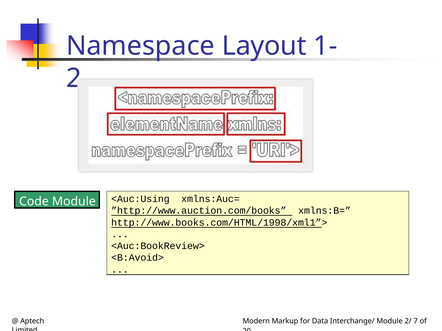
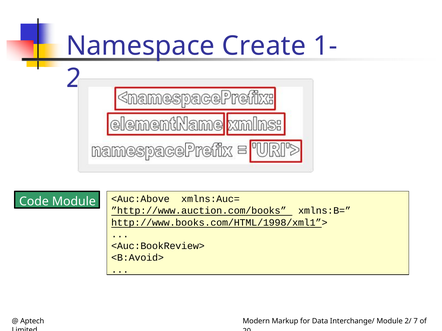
Layout: Layout -> Create (264, 46)
<Auc:Using: <Auc:Using -> <Auc:Above (140, 199)
